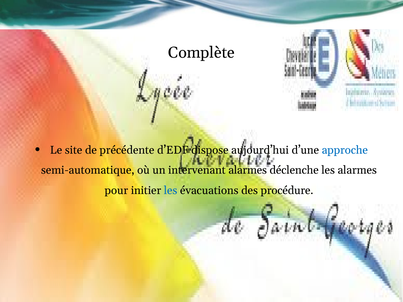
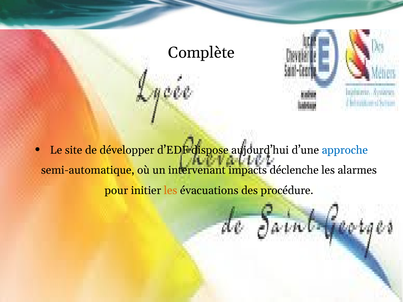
précédente: précédente -> développer (127, 150)
intervenant alarmes: alarmes -> impacts (248, 170)
les colour: blue -> orange (171, 190)
